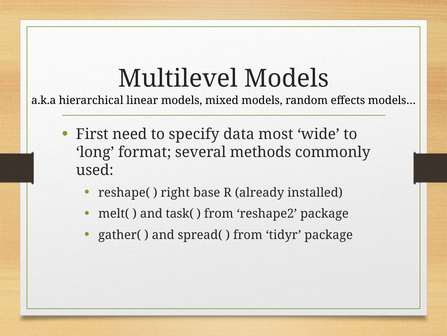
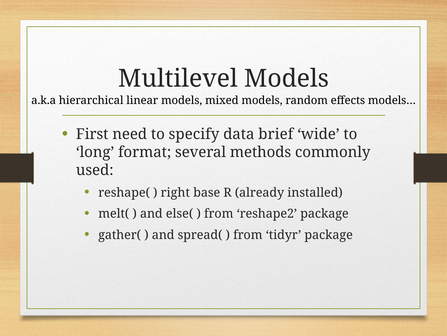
most: most -> brief (276, 134)
task(: task( -> else( (180, 213)
